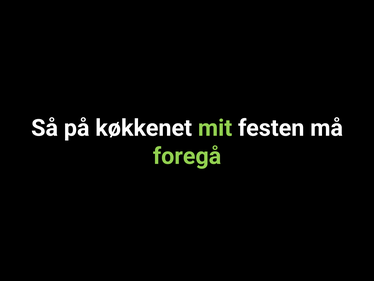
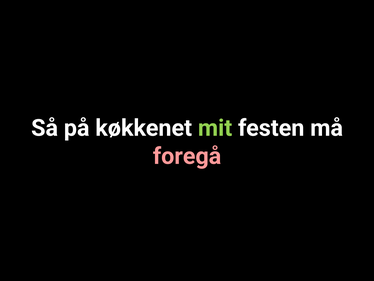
foregå colour: light green -> pink (187, 156)
